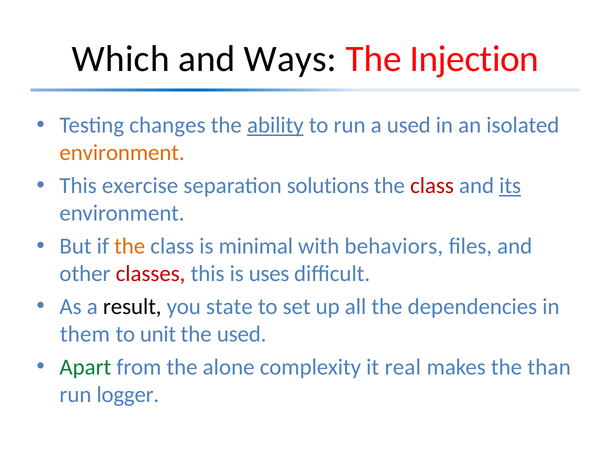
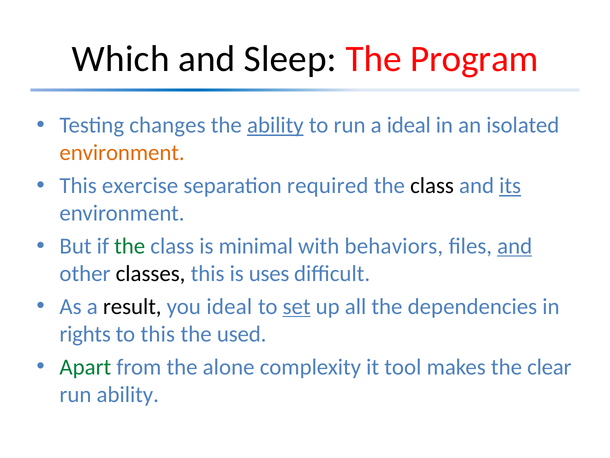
Ways: Ways -> Sleep (290, 59)
Injection: Injection -> Program (474, 59)
a used: used -> ideal (409, 125)
solutions: solutions -> required (328, 186)
class colour: red -> black (432, 186)
the colour: orange -> green (130, 246)
and underline: none -> present (515, 246)
classes colour: red -> black (151, 273)
you state: state -> ideal (229, 306)
set underline: none -> present (297, 306)
them: them -> rights (85, 334)
to unit: unit -> this (158, 334)
real: real -> tool (403, 367)
than: than -> clear (549, 367)
run logger: logger -> ability (128, 394)
